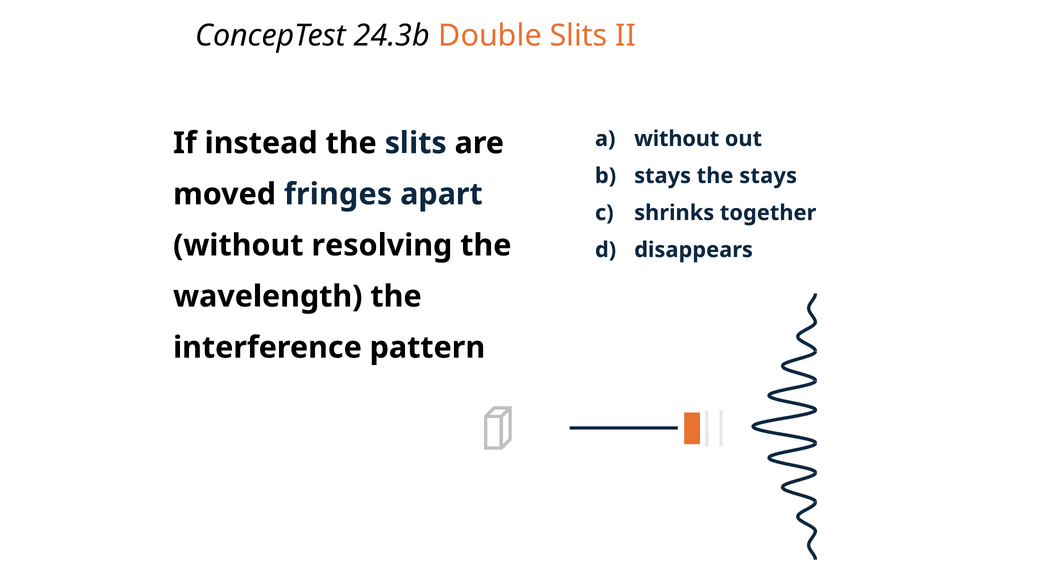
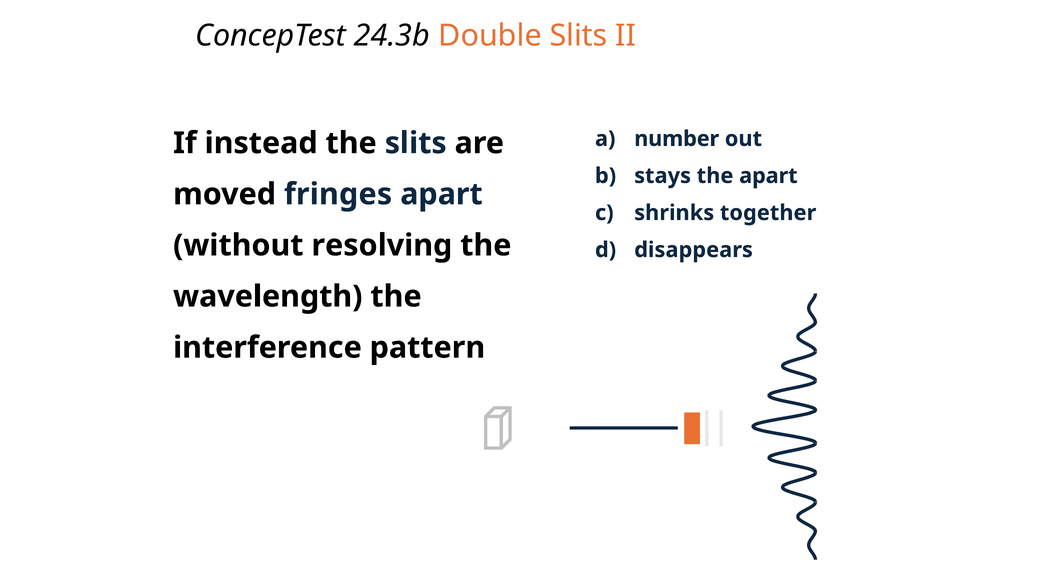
without: without -> number (677, 139)
the stays: stays -> apart (768, 176)
